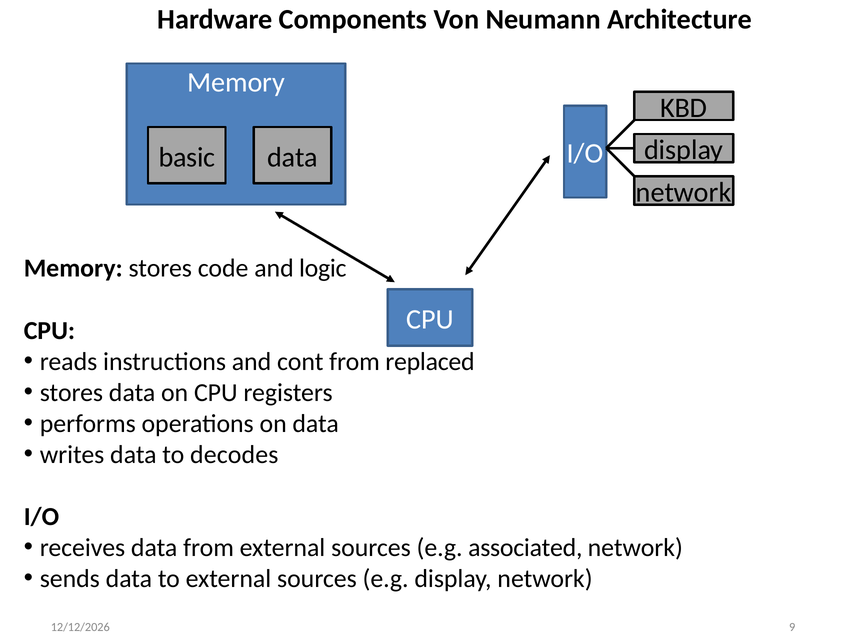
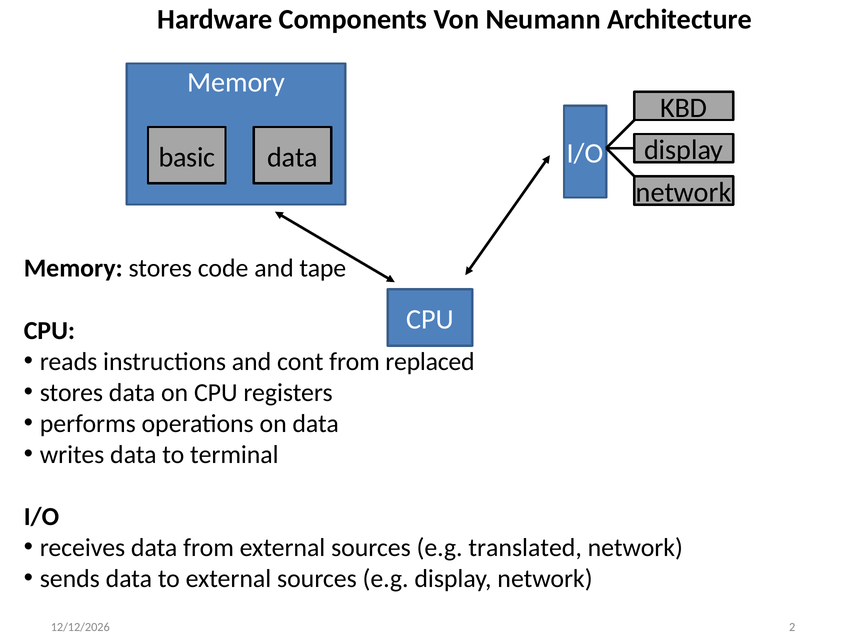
logic: logic -> tape (323, 268)
decodes: decodes -> terminal (234, 454)
associated: associated -> translated (525, 547)
9: 9 -> 2 (792, 627)
